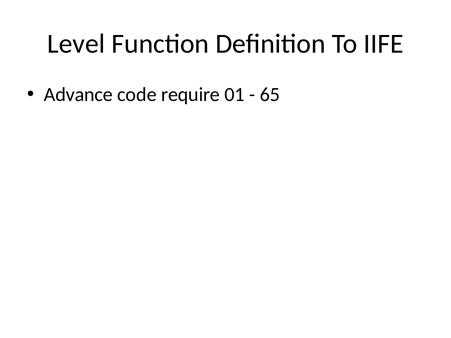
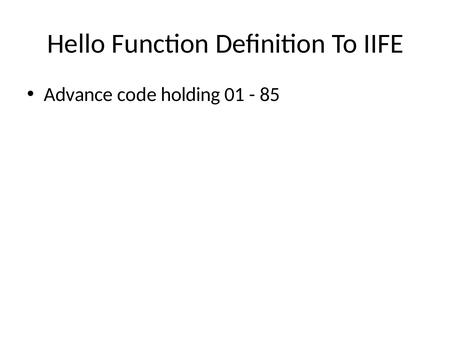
Level: Level -> Hello (76, 44)
require: require -> holding (191, 95)
65: 65 -> 85 (270, 95)
